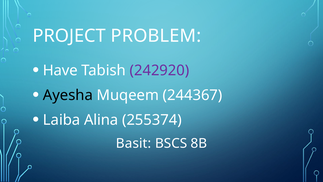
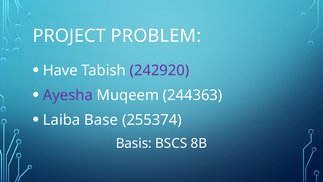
Ayesha colour: black -> purple (68, 95)
244367: 244367 -> 244363 (193, 95)
Alina: Alina -> Base (101, 120)
Basit: Basit -> Basis (134, 143)
